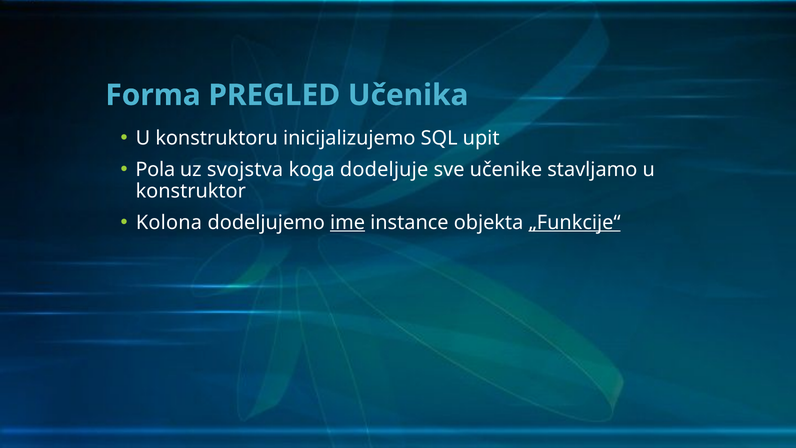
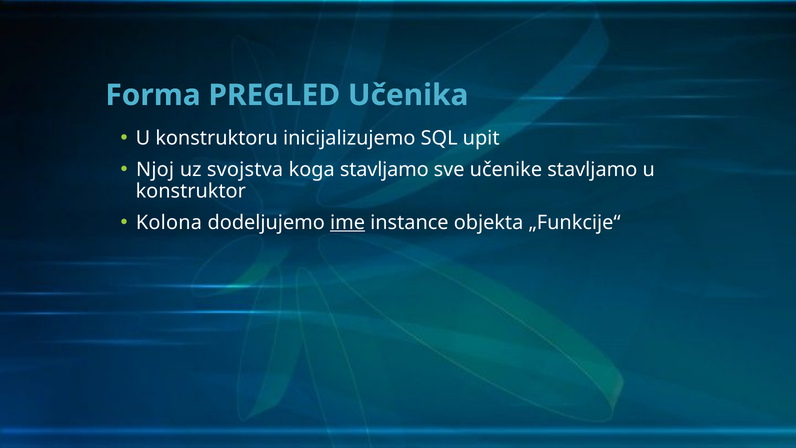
Pola: Pola -> Njoj (155, 169)
koga dodeljuje: dodeljuje -> stavljamo (384, 169)
„Funkcije“ underline: present -> none (575, 222)
